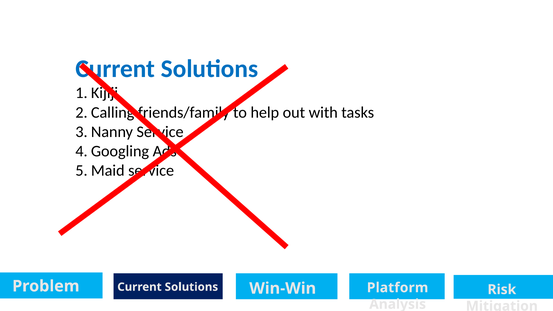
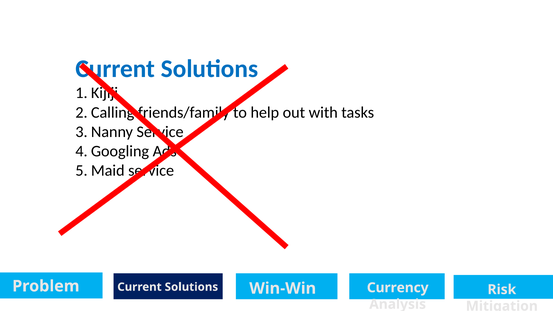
Platform: Platform -> Currency (398, 288)
